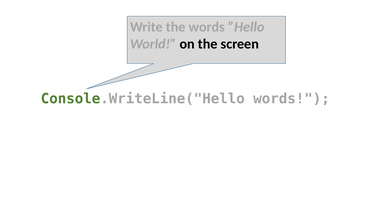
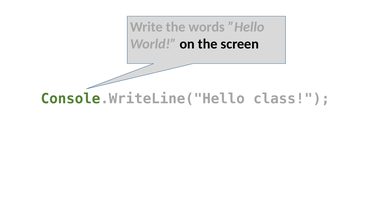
Console.WriteLine("Hello words: words -> class (292, 99)
